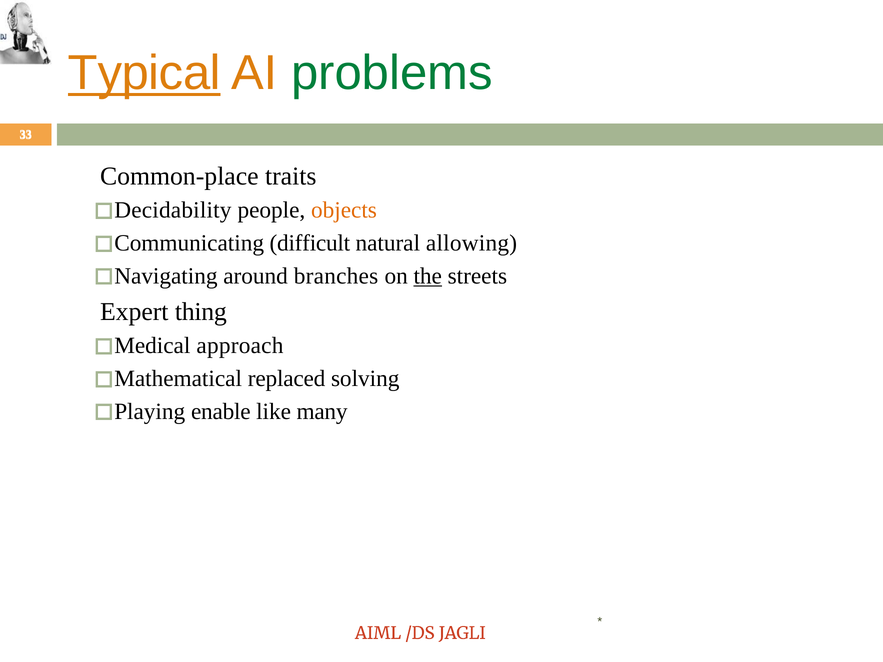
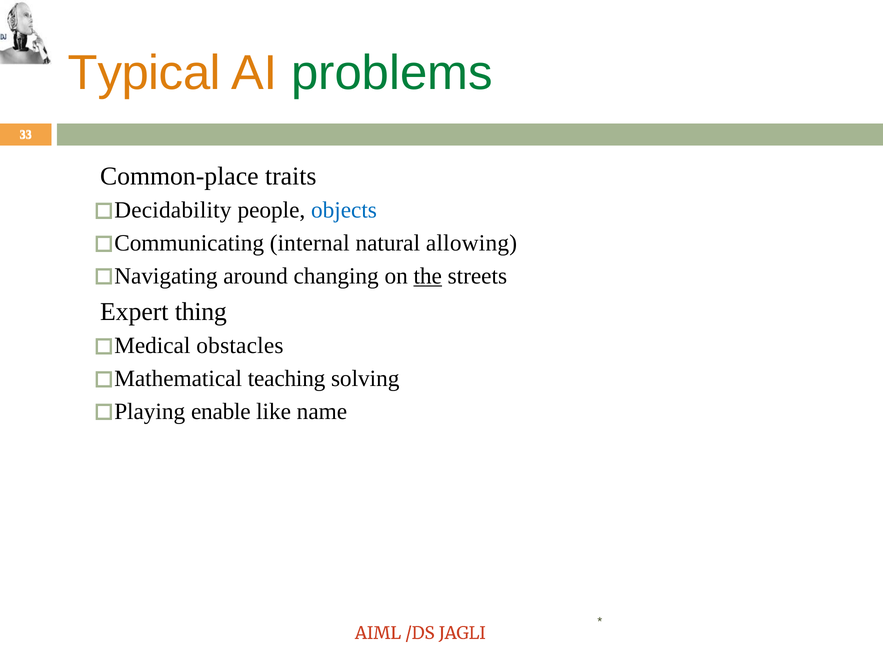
Typical underline: present -> none (144, 73)
objects colour: orange -> blue (344, 210)
difficult: difficult -> internal (310, 243)
branches: branches -> changing (336, 276)
approach: approach -> obstacles (240, 346)
replaced: replaced -> teaching (287, 379)
many: many -> name (322, 412)
